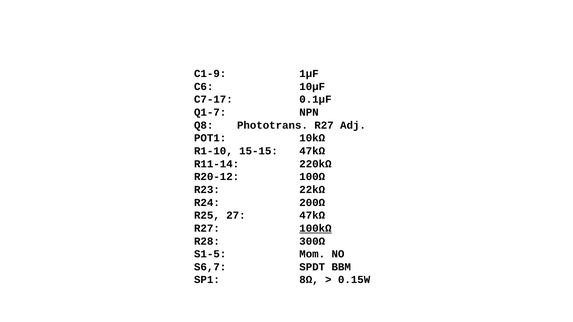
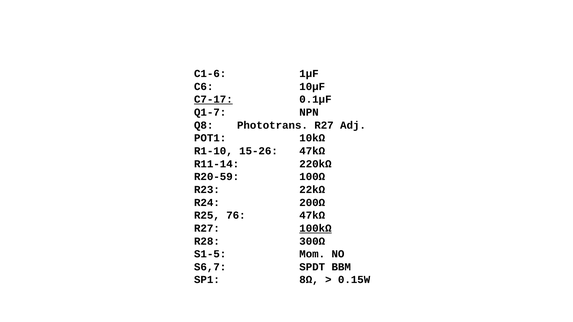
C1-9: C1-9 -> C1-6 (210, 74)
C7-17 underline: none -> present (213, 100)
15-15: 15-15 -> 15-26 (258, 151)
R20-12: R20-12 -> R20-59 (217, 177)
27: 27 -> 76 (236, 216)
